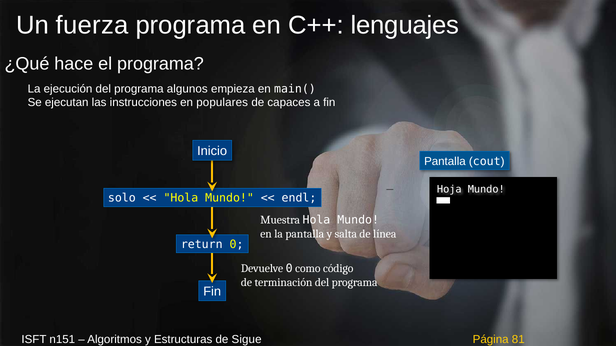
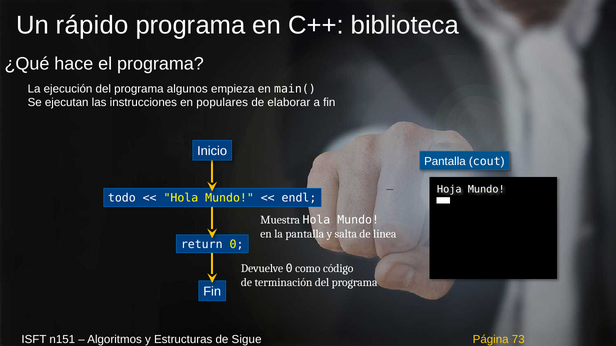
fuerza: fuerza -> rápido (92, 25)
lenguajes: lenguajes -> biblioteca (405, 25)
capaces: capaces -> elaborar (289, 103)
solo: solo -> todo (122, 198)
81: 81 -> 73 (518, 340)
